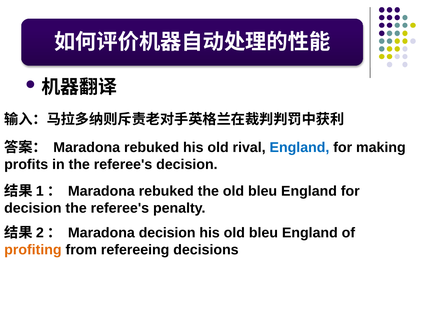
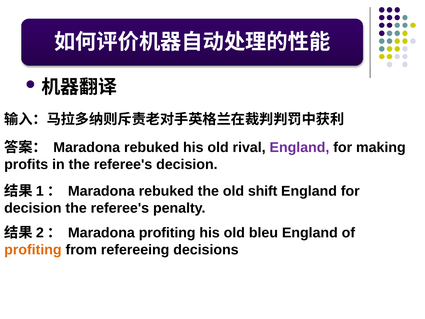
England colour: blue -> purple (299, 148)
the old bleu: bleu -> shift (263, 191)
Maradona decision: decision -> profiting (167, 233)
